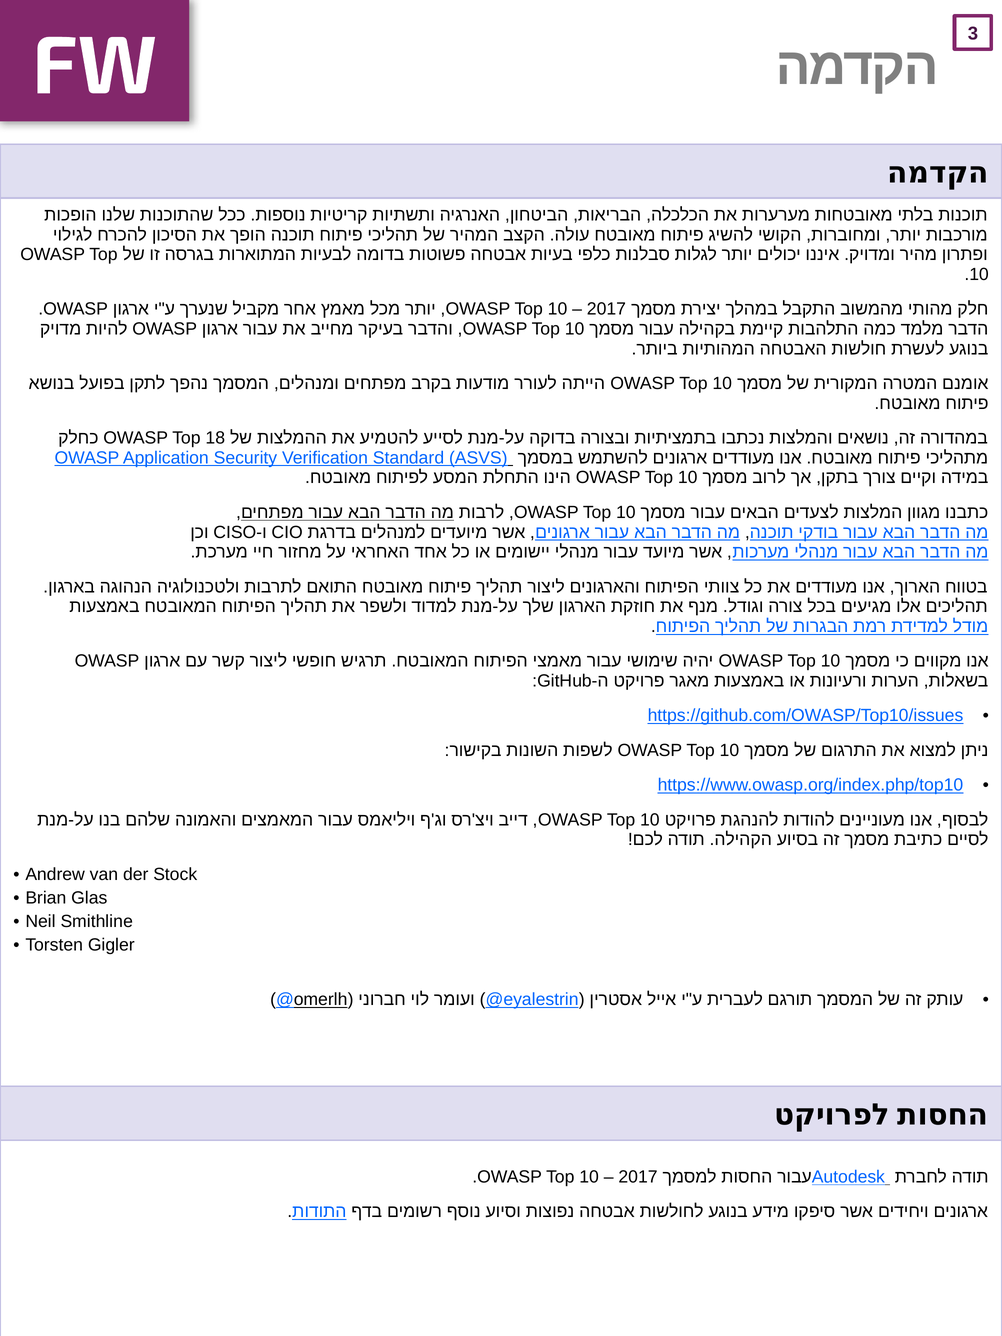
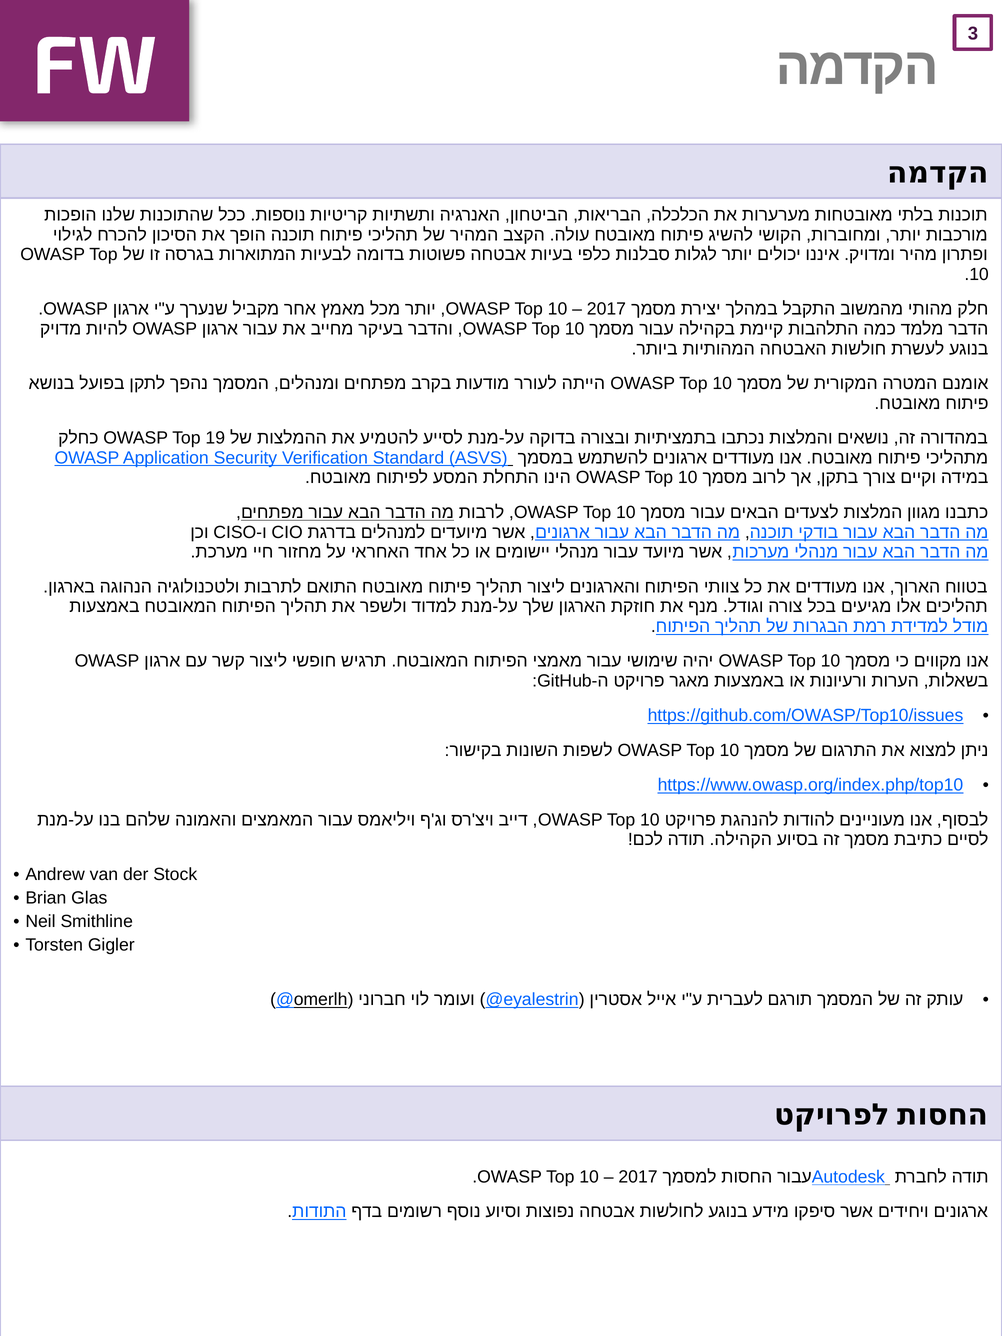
18: 18 -> 19 (215, 438)
